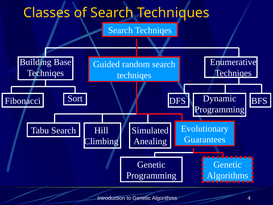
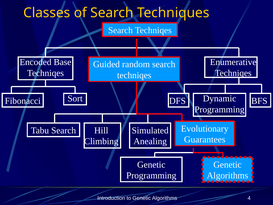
Building: Building -> Encoded (36, 62)
